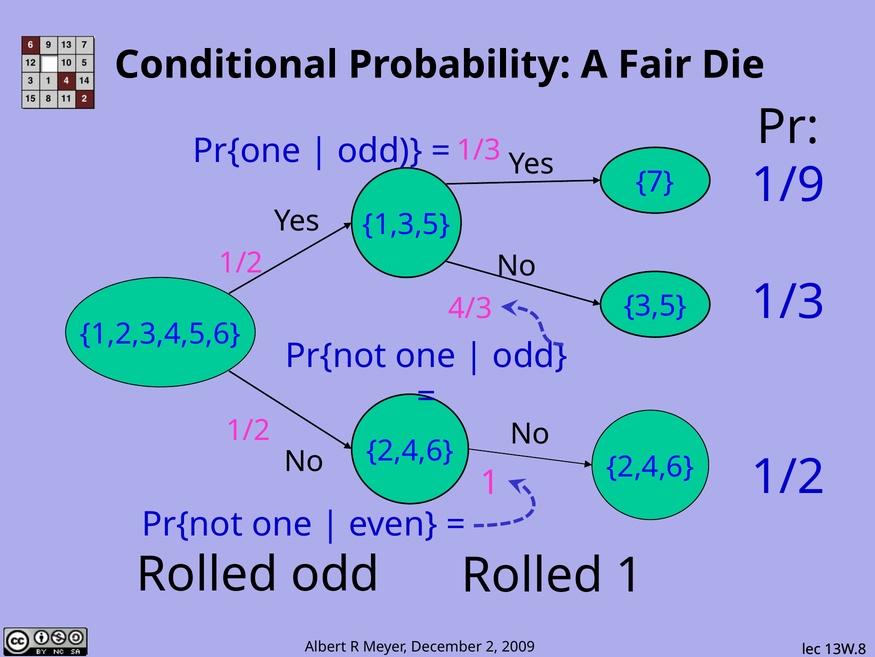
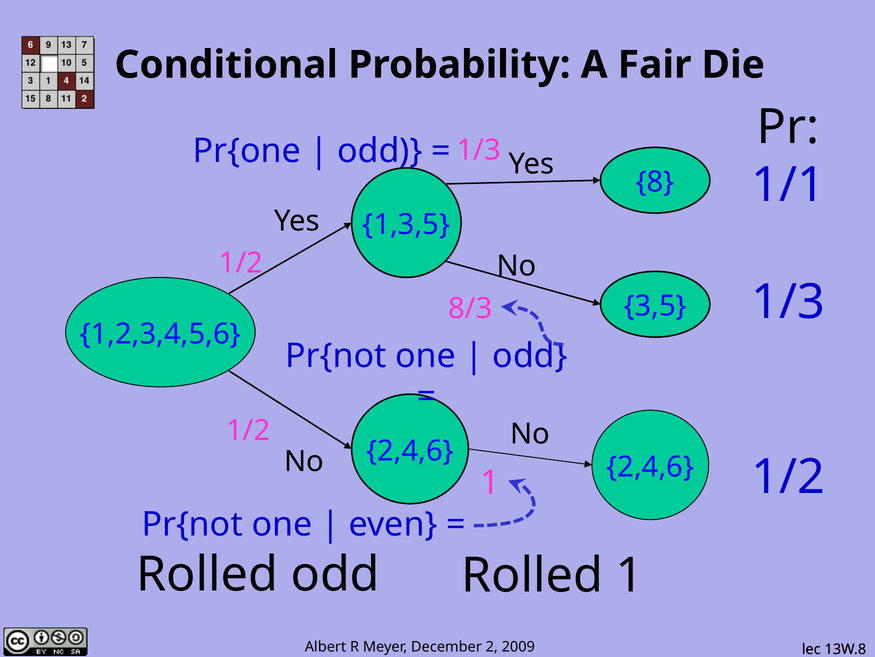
1/9: 1/9 -> 1/1 (788, 185)
7: 7 -> 8 (655, 182)
4/3: 4/3 -> 8/3 (470, 308)
